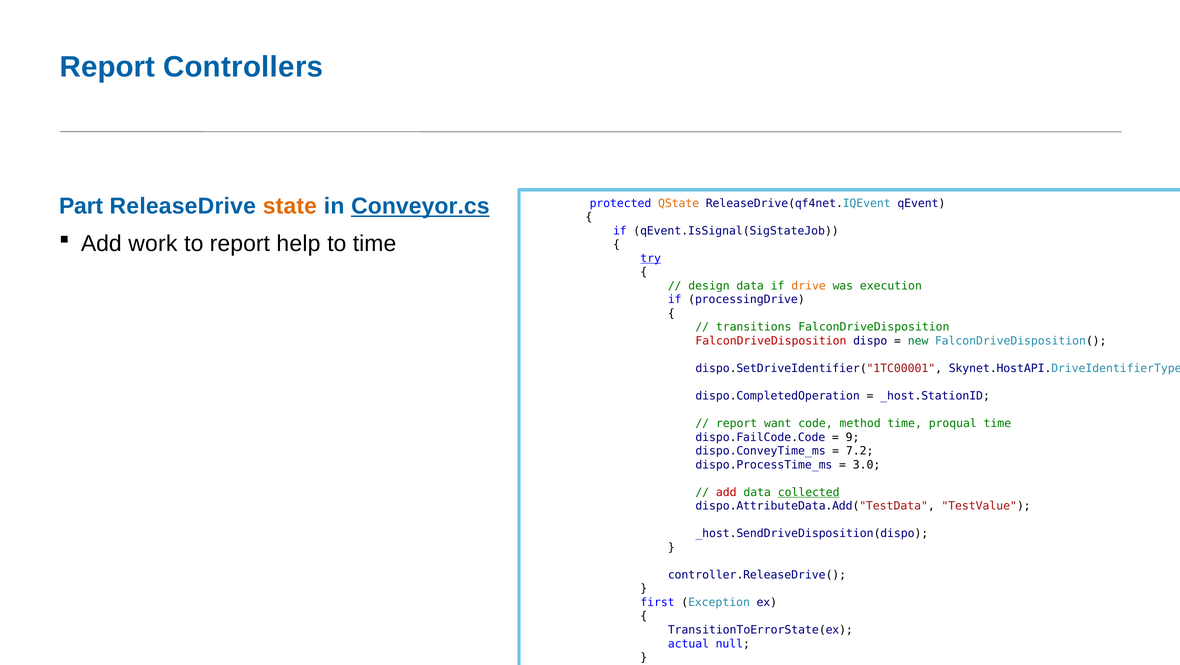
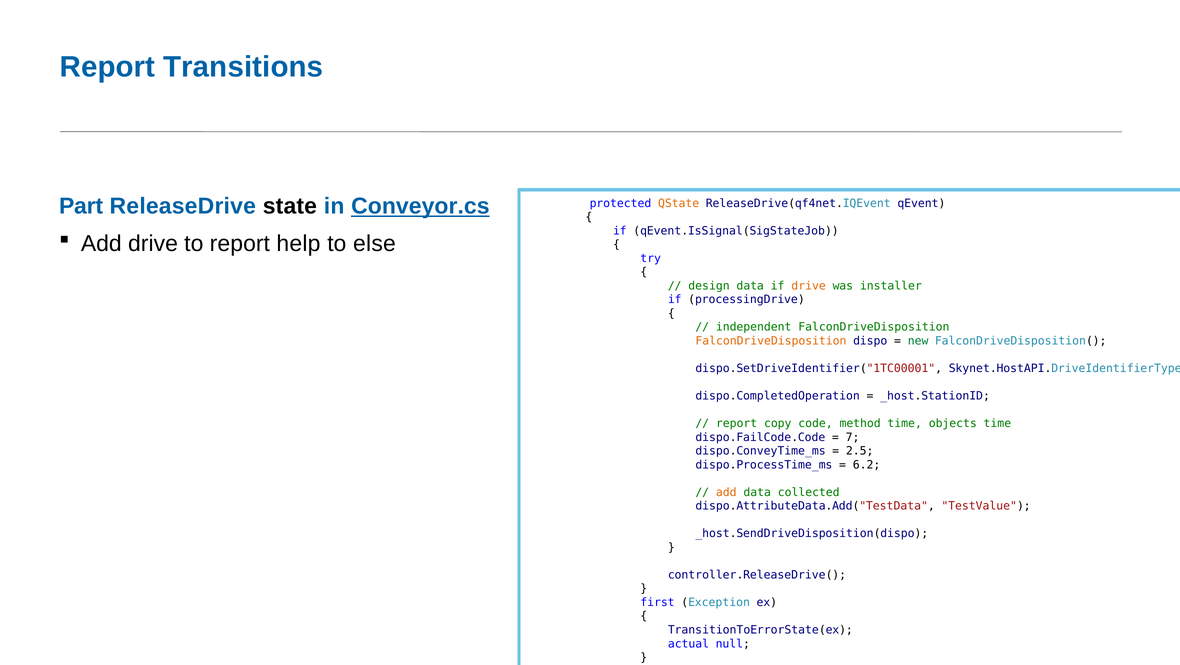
Controllers: Controllers -> Transitions (243, 67)
state colour: orange -> black (290, 206)
Add work: work -> drive (153, 243)
to time: time -> else (374, 243)
try underline: present -> none (651, 258)
execution: execution -> installer (891, 286)
transitions: transitions -> independent (754, 327)
FalconDriveDisposition colour: red -> orange (771, 341)
want: want -> copy (778, 423)
proqual: proqual -> objects (953, 423)
9: 9 -> 7 (853, 437)
7.2: 7.2 -> 2.5 (860, 451)
3.0: 3.0 -> 6.2 (867, 464)
add colour: red -> orange (726, 492)
collected underline: present -> none (809, 492)
